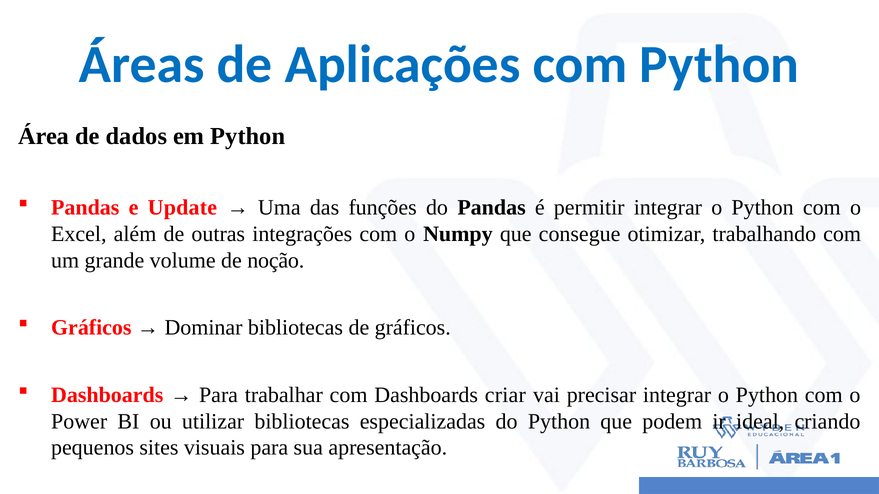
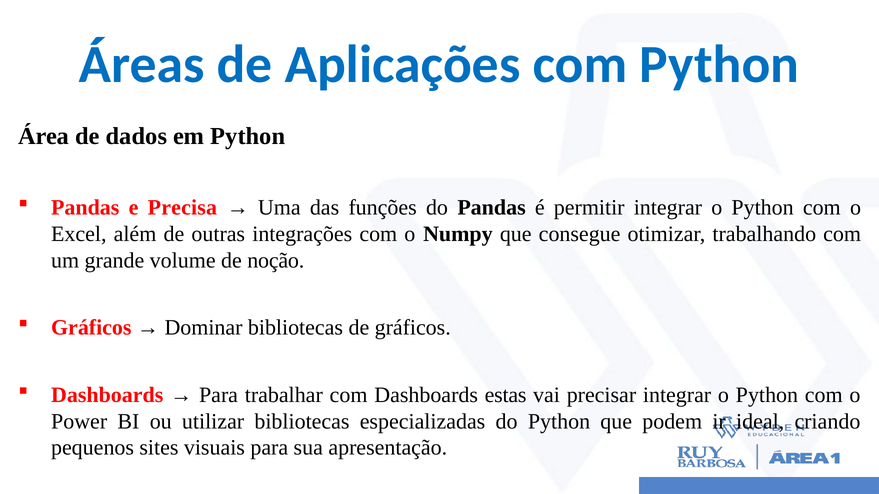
Update: Update -> Precisa (182, 208)
criar: criar -> estas (506, 395)
